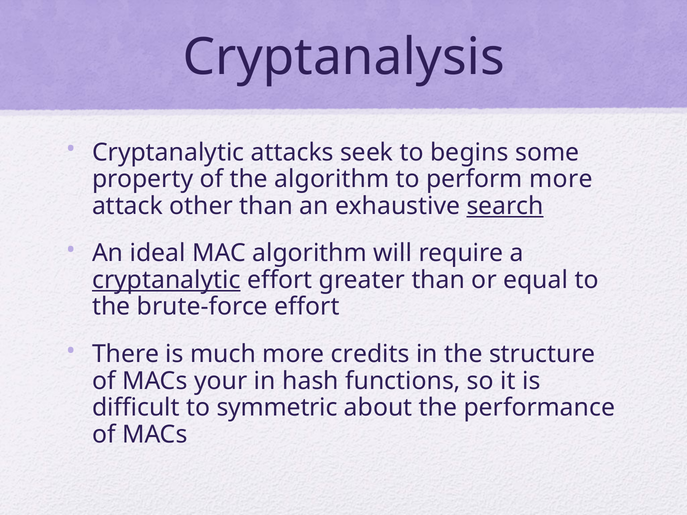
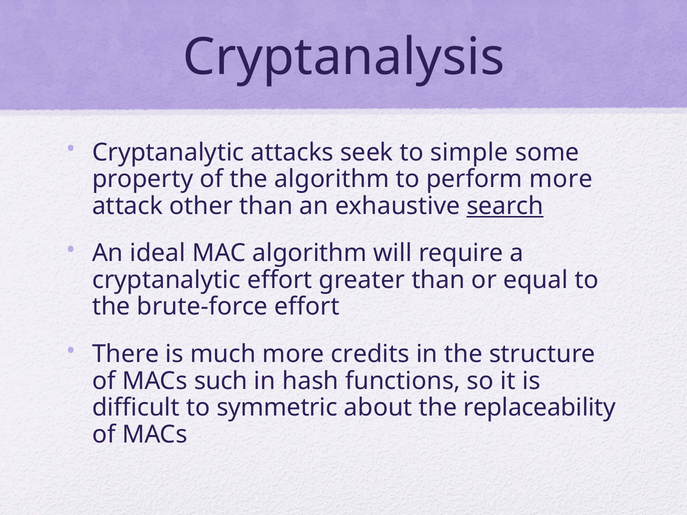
begins: begins -> simple (469, 152)
cryptanalytic underline: present -> none (166, 280)
your: your -> such (221, 381)
performance: performance -> replaceability (539, 408)
